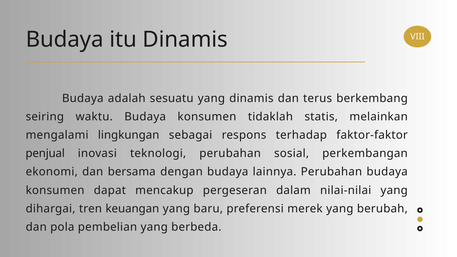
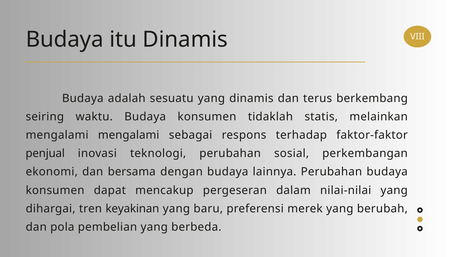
mengalami lingkungan: lingkungan -> mengalami (129, 135)
keuangan: keuangan -> keyakinan (132, 209)
